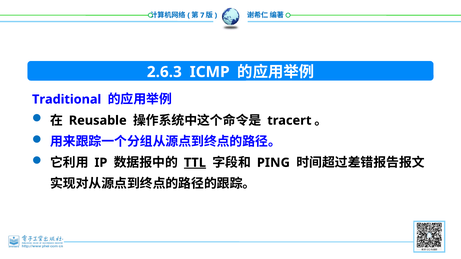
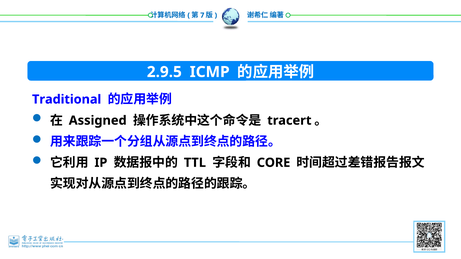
2.6.3: 2.6.3 -> 2.9.5 (164, 72)
Reusable: Reusable -> Assigned (98, 121)
TTL underline: present -> none (195, 163)
PING: PING -> CORE (274, 163)
